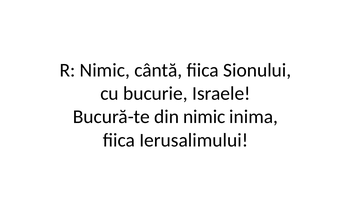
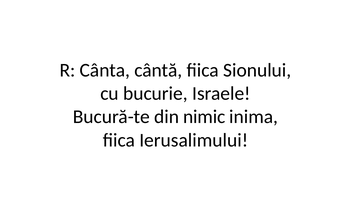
R Nimic: Nimic -> Cânta (105, 70)
